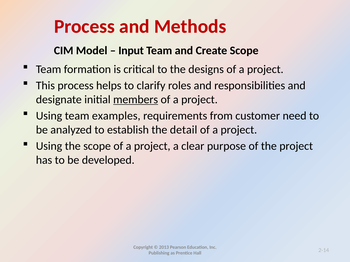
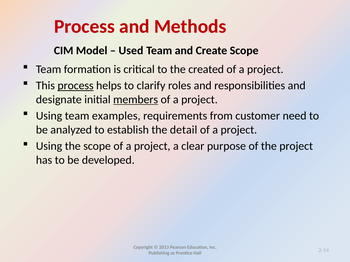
Input: Input -> Used (131, 51)
designs: designs -> created (206, 69)
process underline: none -> present (76, 86)
